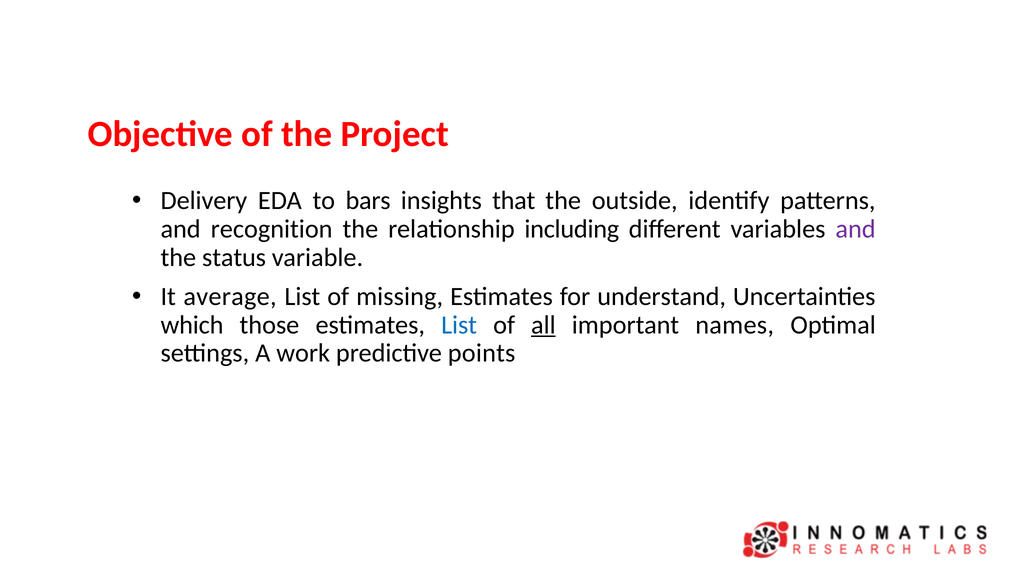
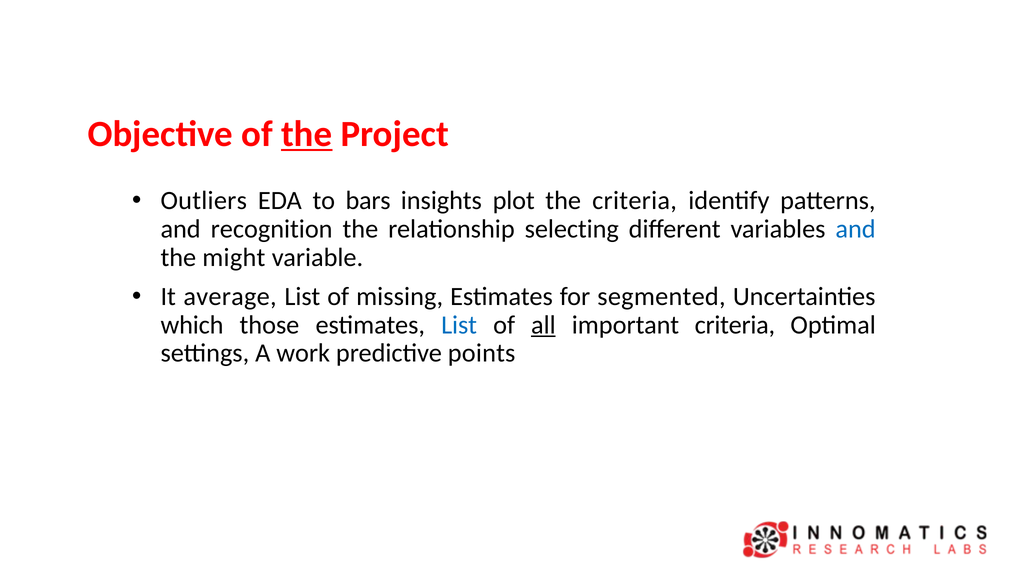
the underline: none -> present (307, 134)
Delivery: Delivery -> Outliers (204, 200)
that: that -> plot (514, 200)
the outside: outside -> criteria (635, 200)
including: including -> selecting (572, 229)
and colour: purple -> blue (856, 229)
status: status -> might (234, 257)
understand: understand -> segmented (661, 296)
important names: names -> criteria (735, 325)
